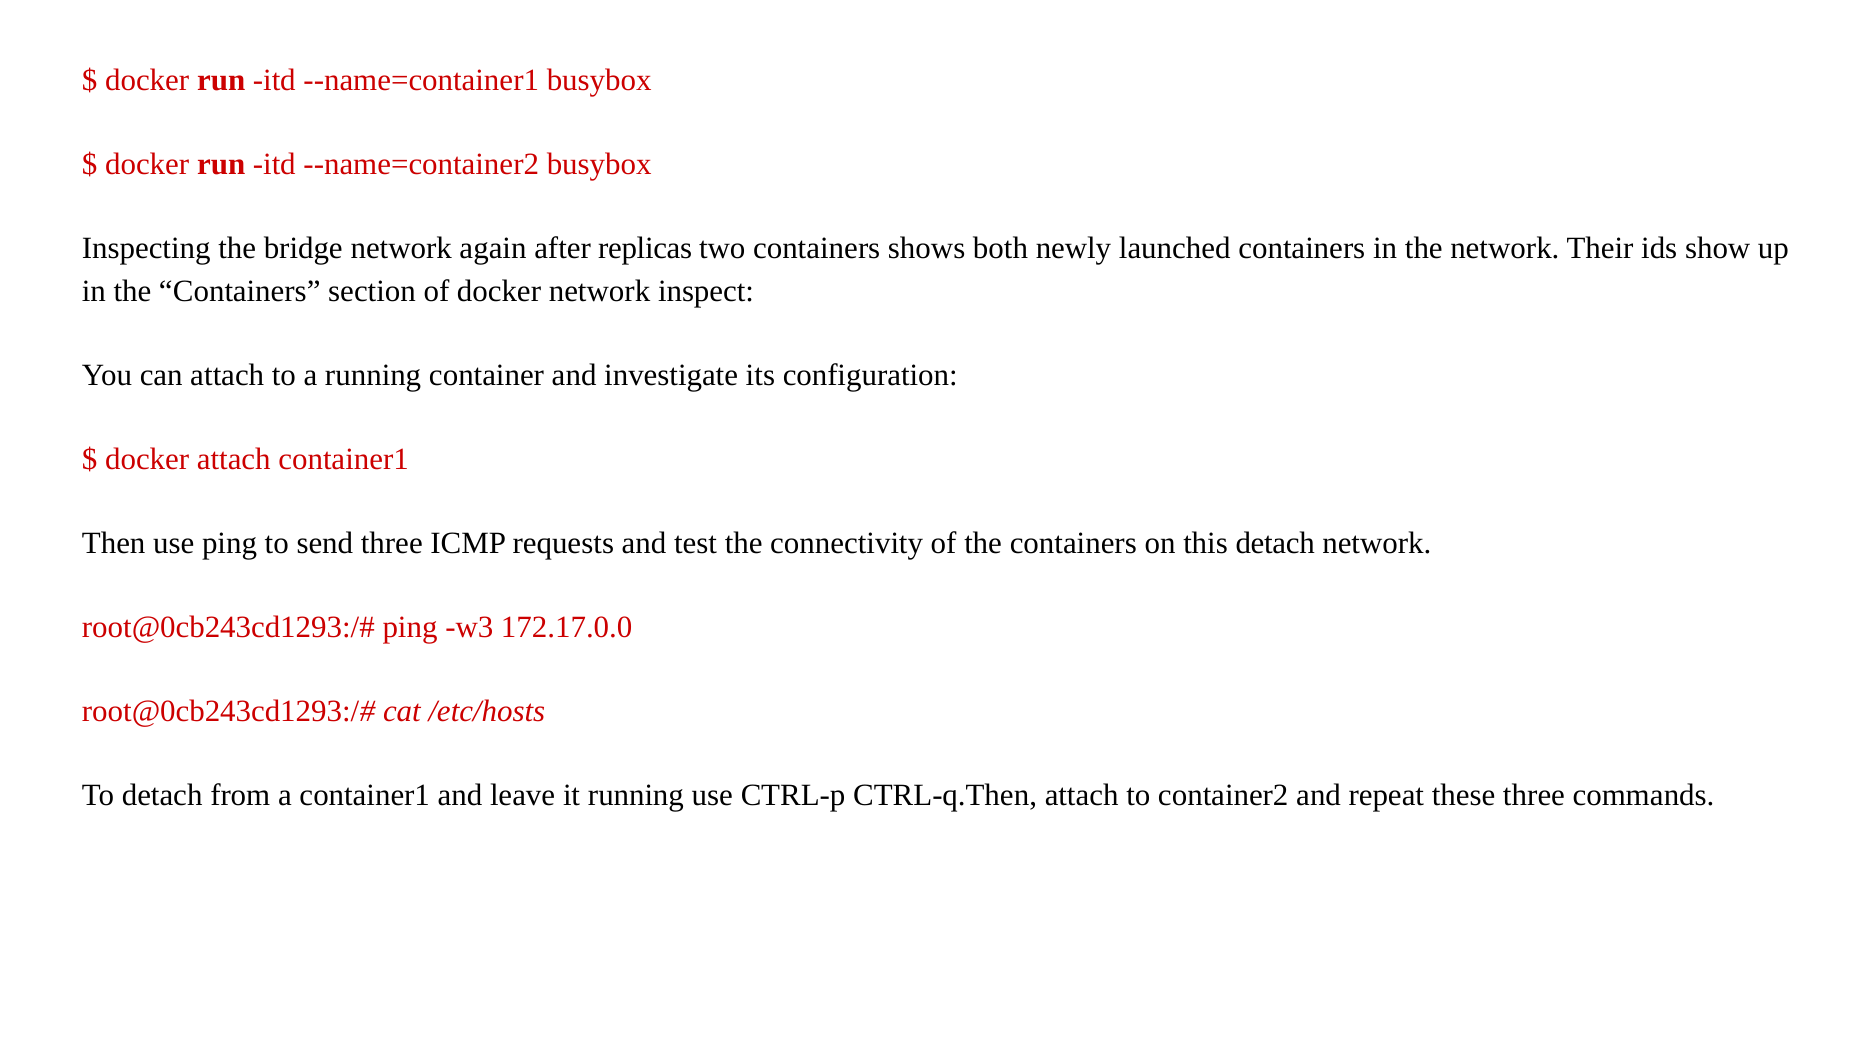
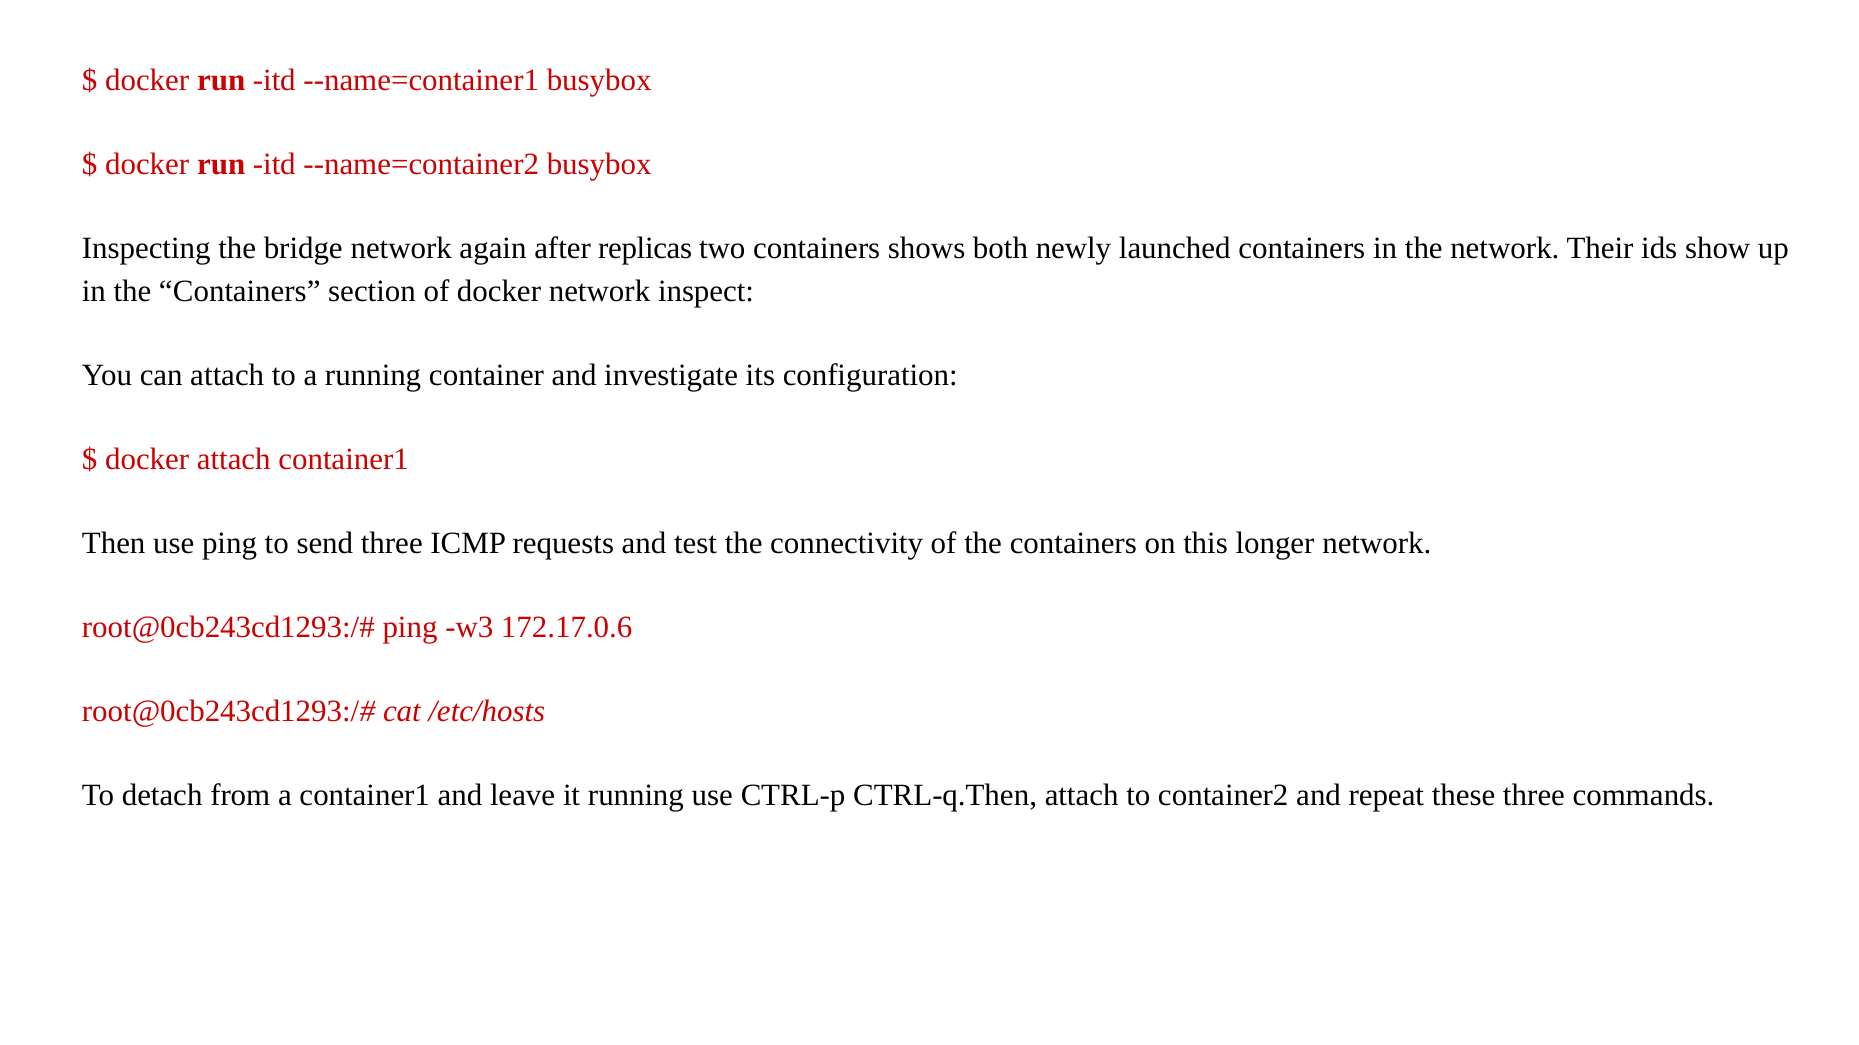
this detach: detach -> longer (1275, 544)
172.17.0.0: 172.17.0.0 -> 172.17.0.6 (567, 628)
